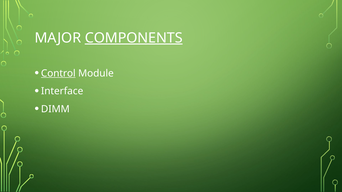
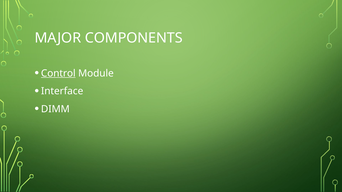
COMPONENTS underline: present -> none (134, 38)
